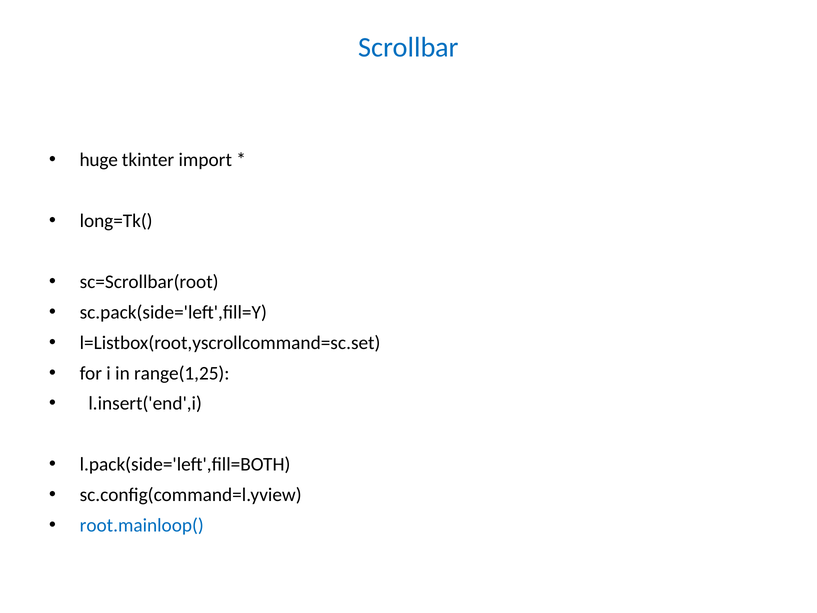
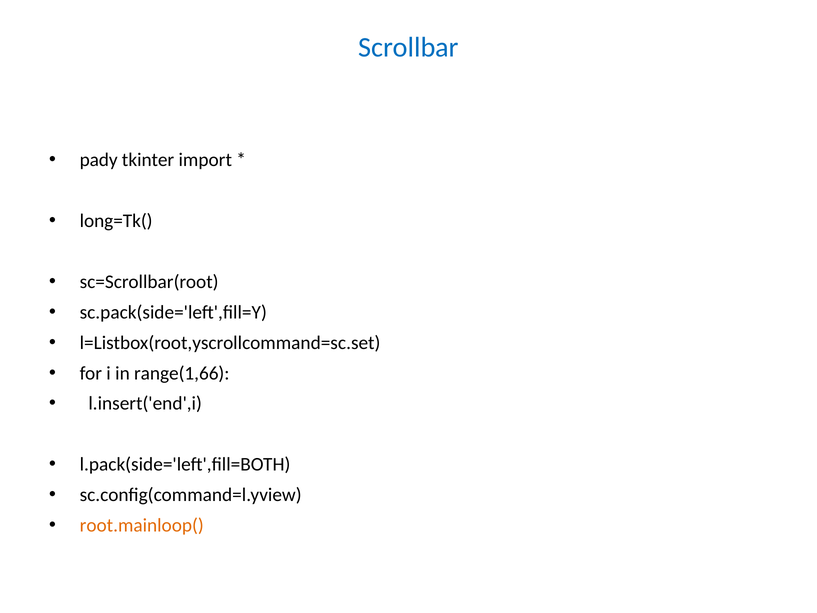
huge: huge -> pady (99, 160)
range(1,25: range(1,25 -> range(1,66 (182, 373)
root.mainloop( colour: blue -> orange (142, 525)
